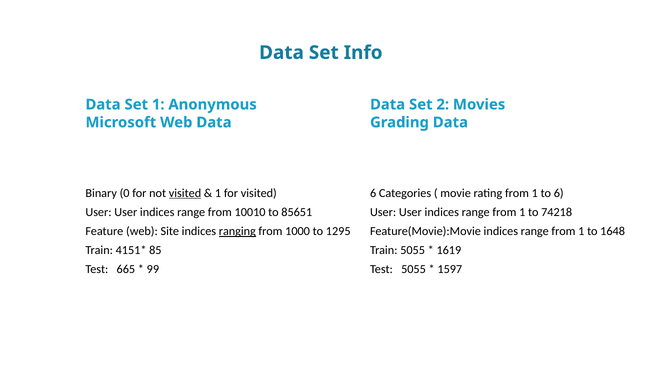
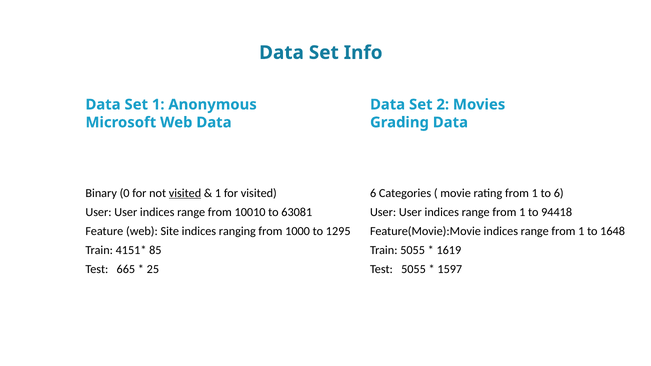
85651: 85651 -> 63081 (297, 212)
74218: 74218 -> 94418 (557, 212)
ranging underline: present -> none (237, 231)
99: 99 -> 25 (153, 269)
